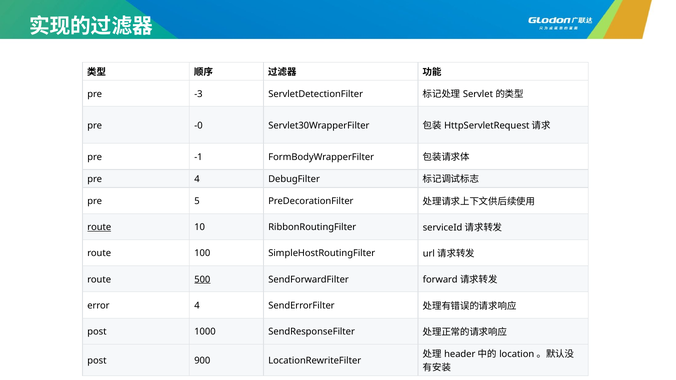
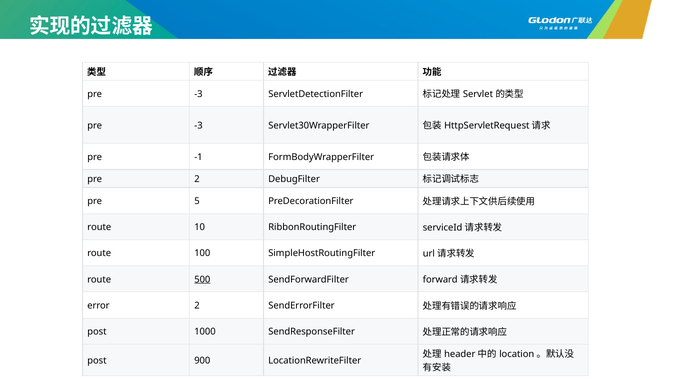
-0: -0 -> -3 (198, 126)
pre 4: 4 -> 2 (197, 179)
route underline: present -> none (99, 227)
error 4: 4 -> 2 (197, 306)
